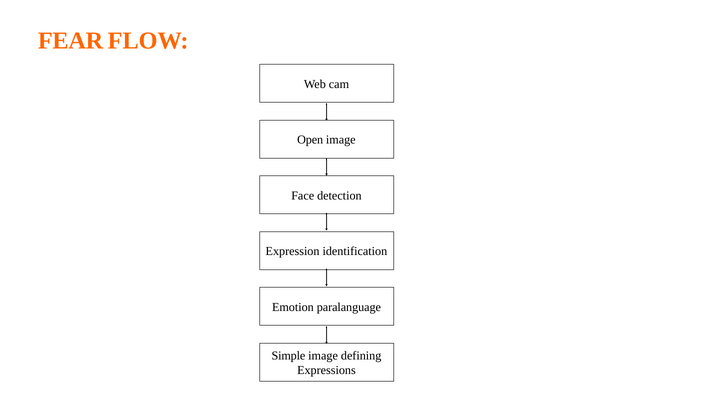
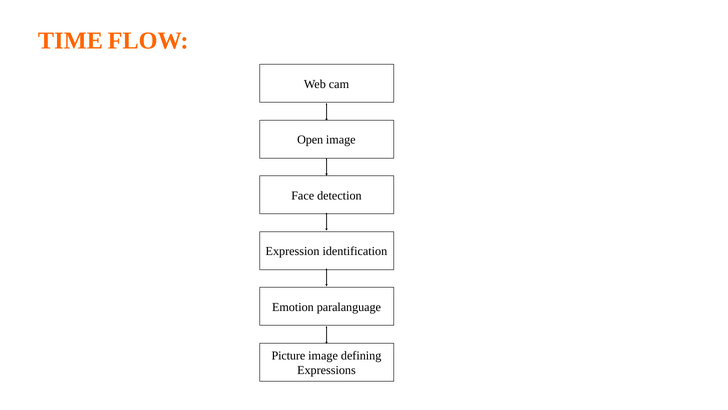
FEAR: FEAR -> TIME (70, 41)
Simple: Simple -> Picture (288, 355)
